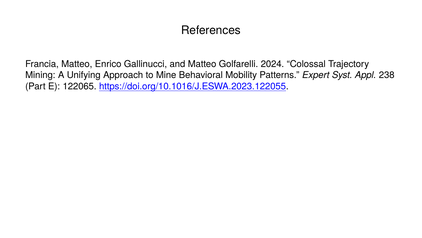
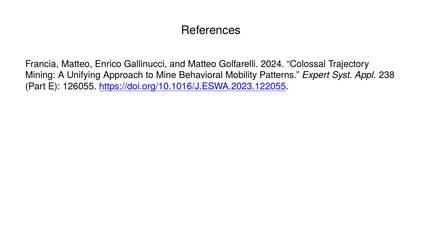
122065: 122065 -> 126055 (80, 86)
